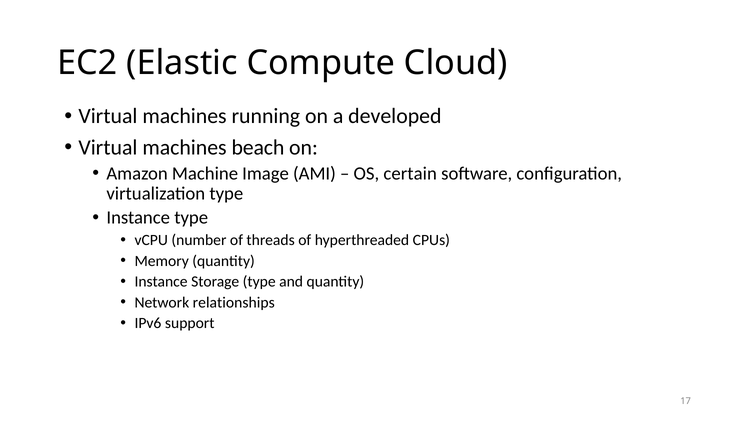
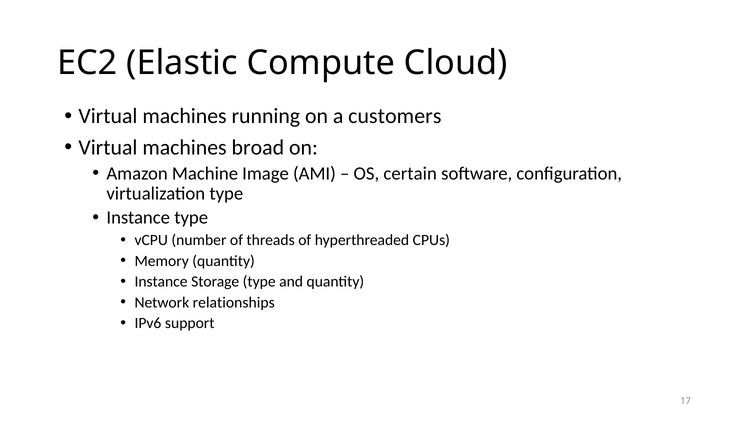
developed: developed -> customers (395, 116)
beach: beach -> broad (258, 148)
